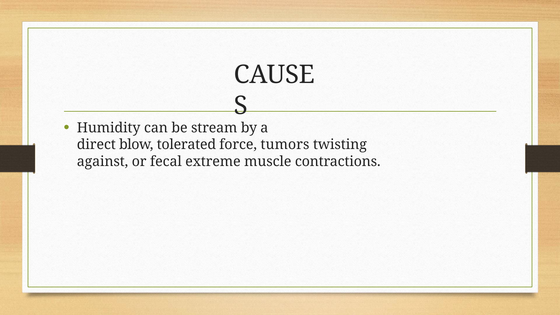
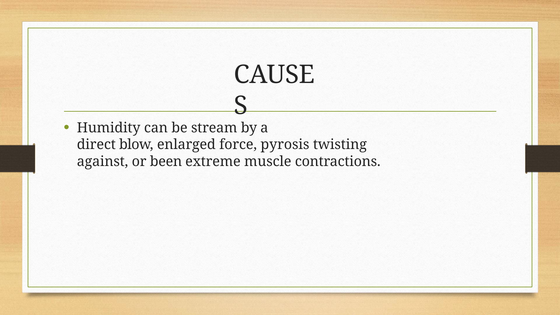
tolerated: tolerated -> enlarged (186, 145)
tumors: tumors -> pyrosis (285, 145)
fecal: fecal -> been (166, 161)
